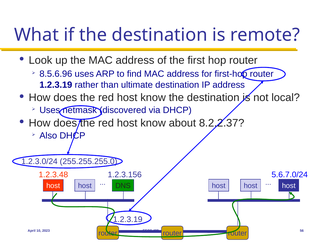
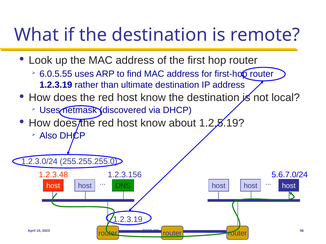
8.5.6.96: 8.5.6.96 -> 6.0.5.55 (56, 74)
8.2.2.37: 8.2.2.37 -> 1.2.5.19 (222, 123)
